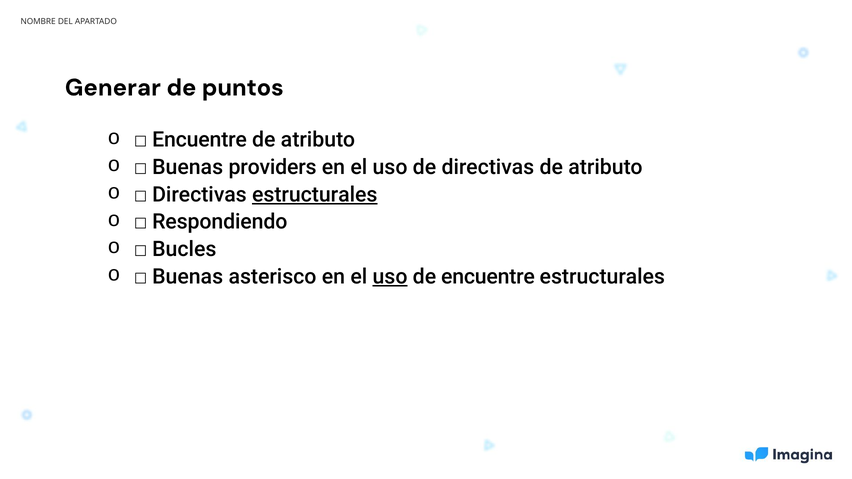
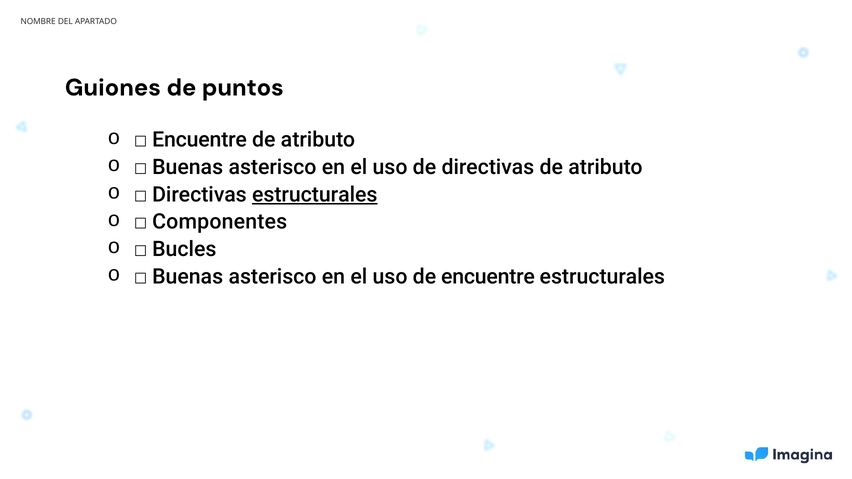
Generar: Generar -> Guiones (113, 88)
providers: providers -> asterisco (272, 167)
Respondiendo: Respondiendo -> Componentes (220, 222)
uso underline: present -> none (390, 277)
